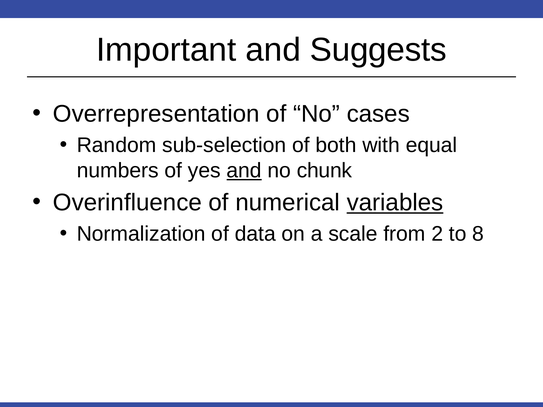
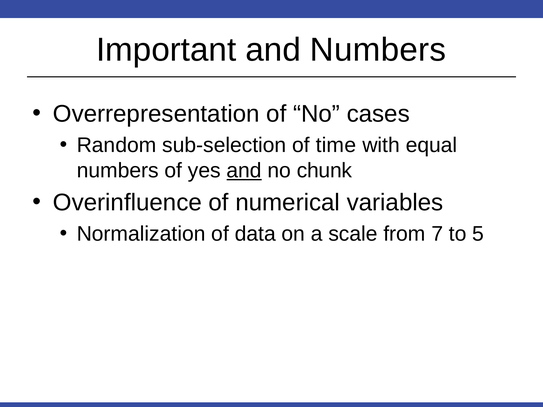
and Suggests: Suggests -> Numbers (378, 50)
both: both -> time (336, 145)
variables underline: present -> none (395, 203)
2: 2 -> 7 (437, 234)
8: 8 -> 5 (478, 234)
